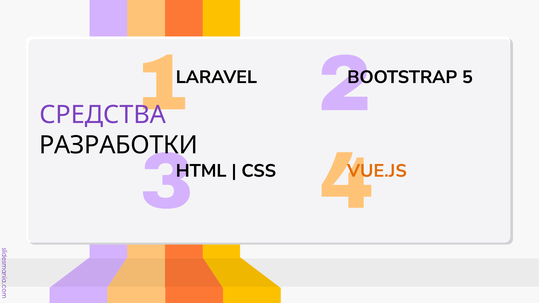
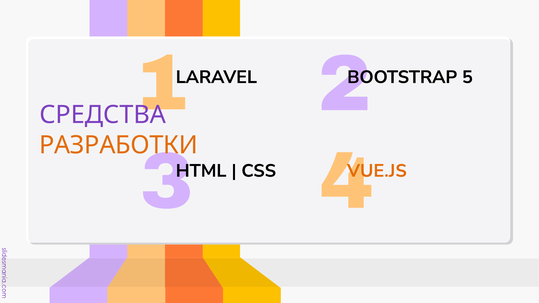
РАЗРАБОТКИ colour: black -> orange (119, 145)
